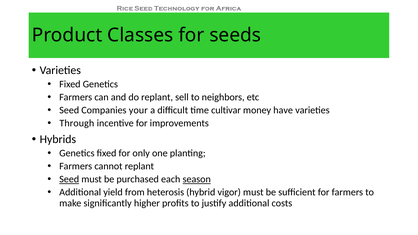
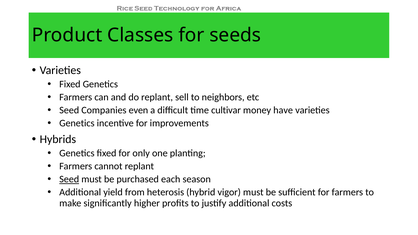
your: your -> even (138, 110)
Through: Through -> Genetics (77, 123)
season underline: present -> none (197, 179)
